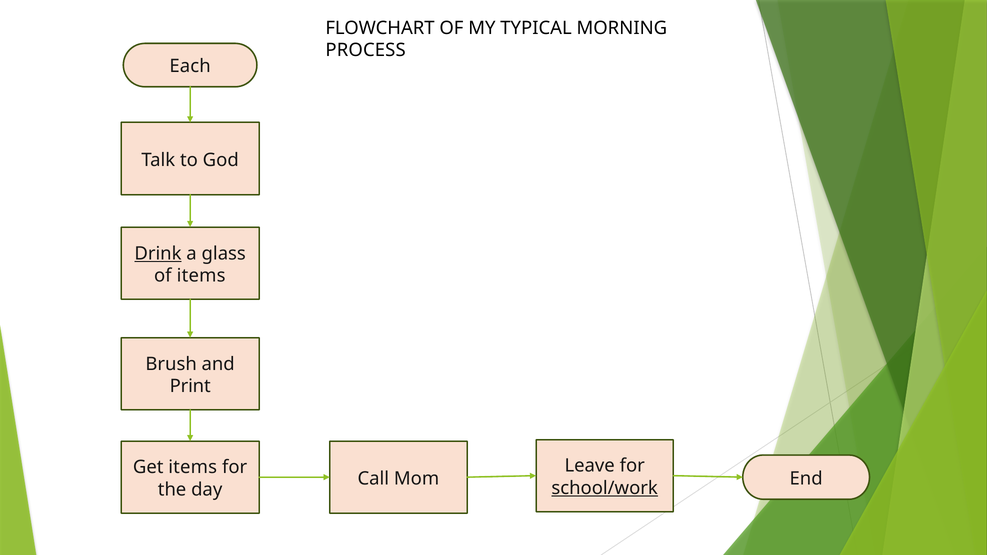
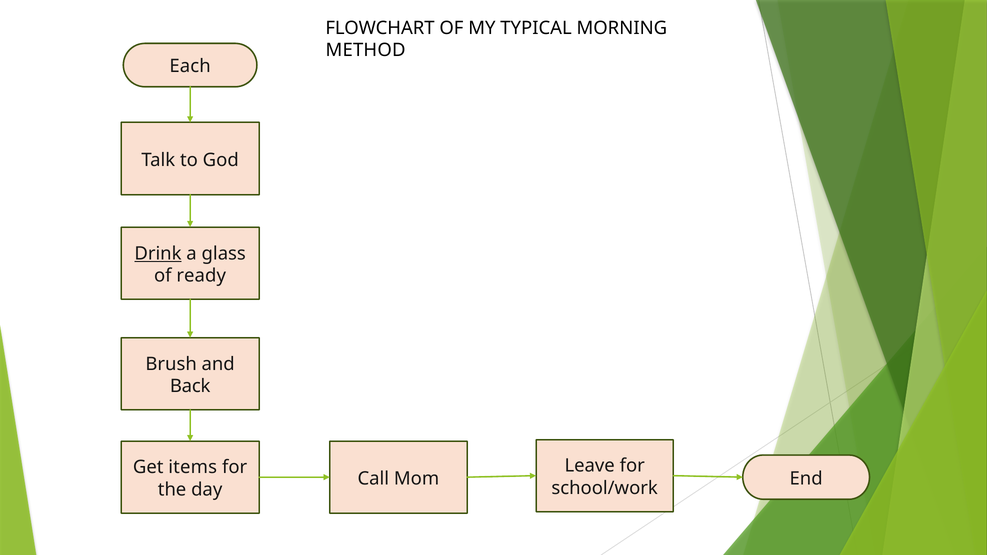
PROCESS: PROCESS -> METHOD (366, 50)
of items: items -> ready (201, 276)
Print: Print -> Back (190, 386)
school/work underline: present -> none (605, 488)
